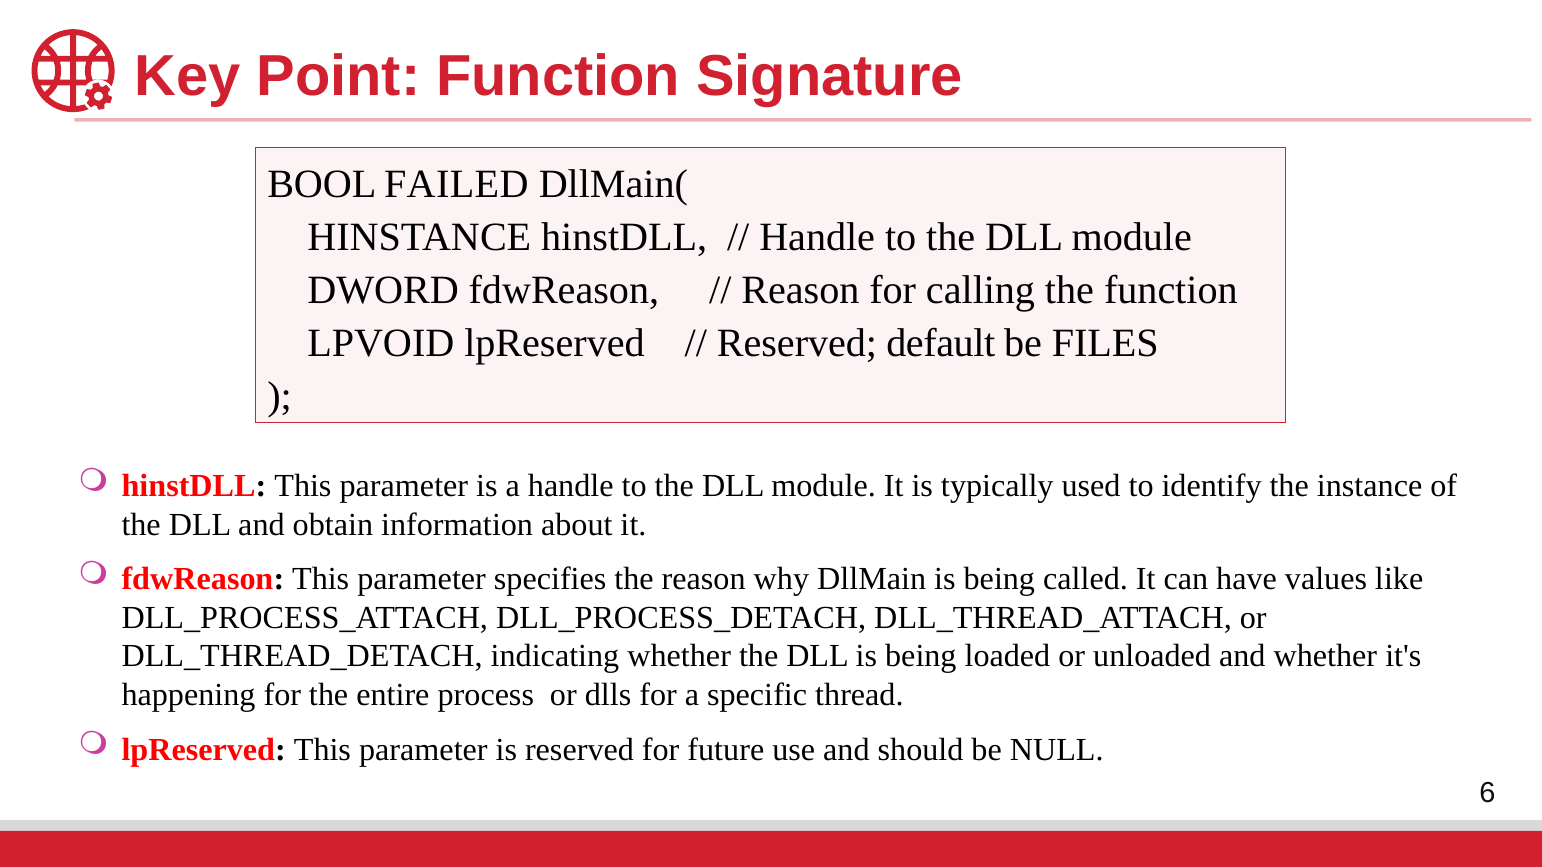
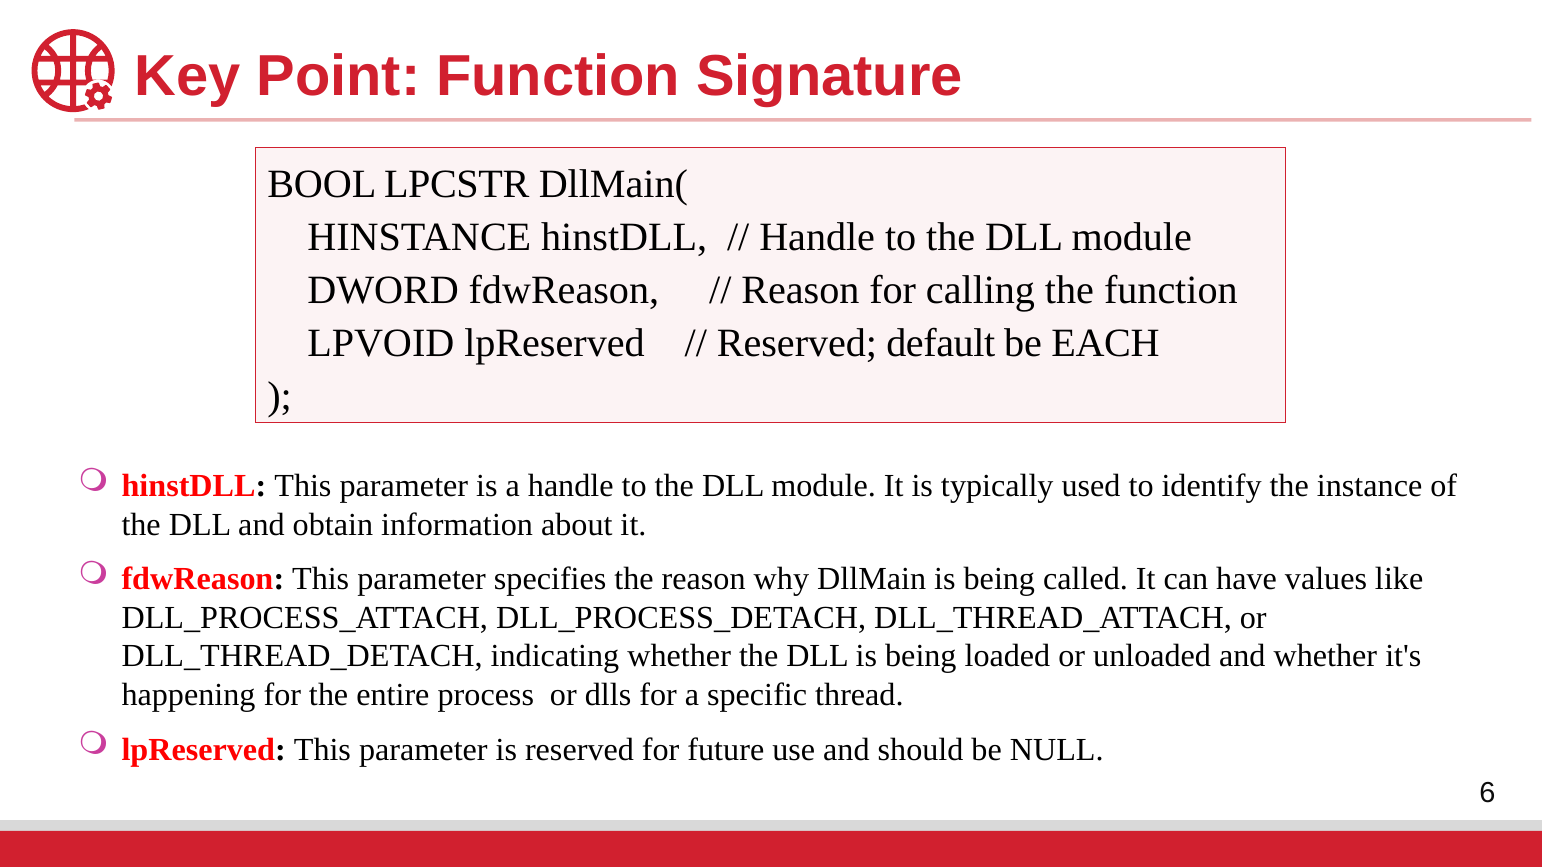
FAILED: FAILED -> LPCSTR (457, 184)
FILES: FILES -> EACH (1105, 343)
